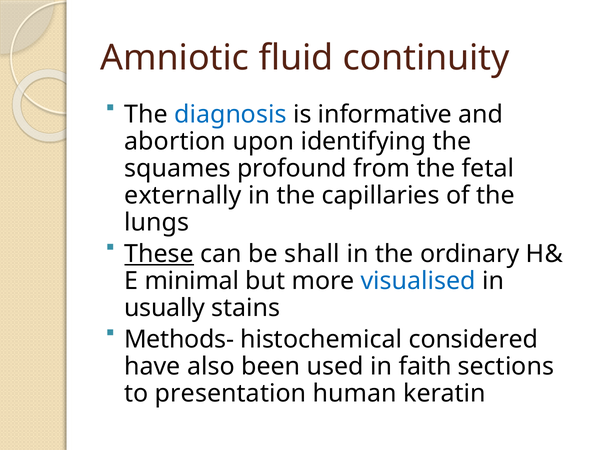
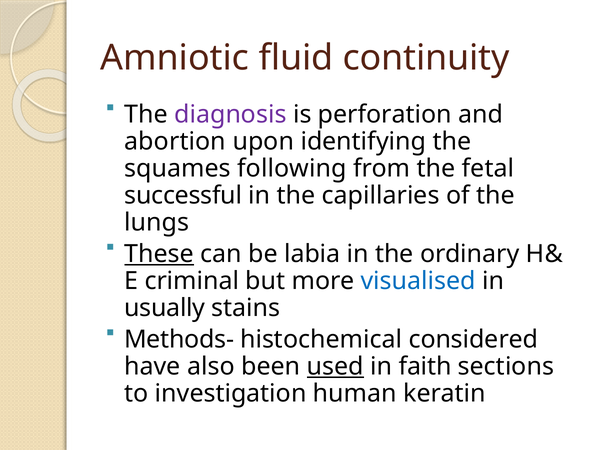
diagnosis colour: blue -> purple (230, 115)
informative: informative -> perforation (385, 115)
profound: profound -> following (292, 169)
externally: externally -> successful (183, 196)
shall: shall -> labia (312, 255)
minimal: minimal -> criminal (192, 282)
used underline: none -> present (335, 367)
presentation: presentation -> investigation (231, 394)
